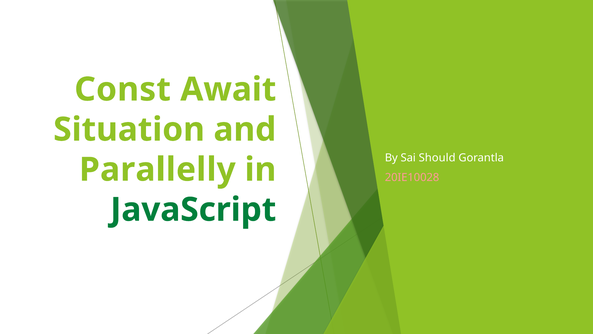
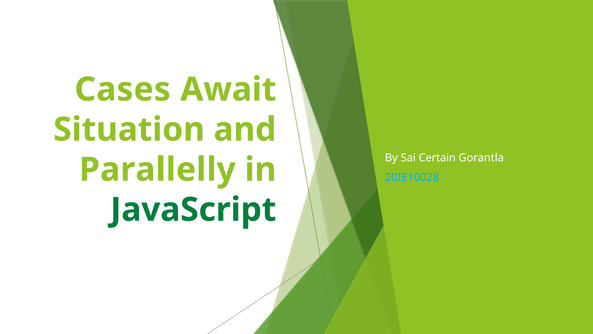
Const: Const -> Cases (123, 89)
Should: Should -> Certain (437, 158)
20IE10028 colour: pink -> light blue (412, 177)
